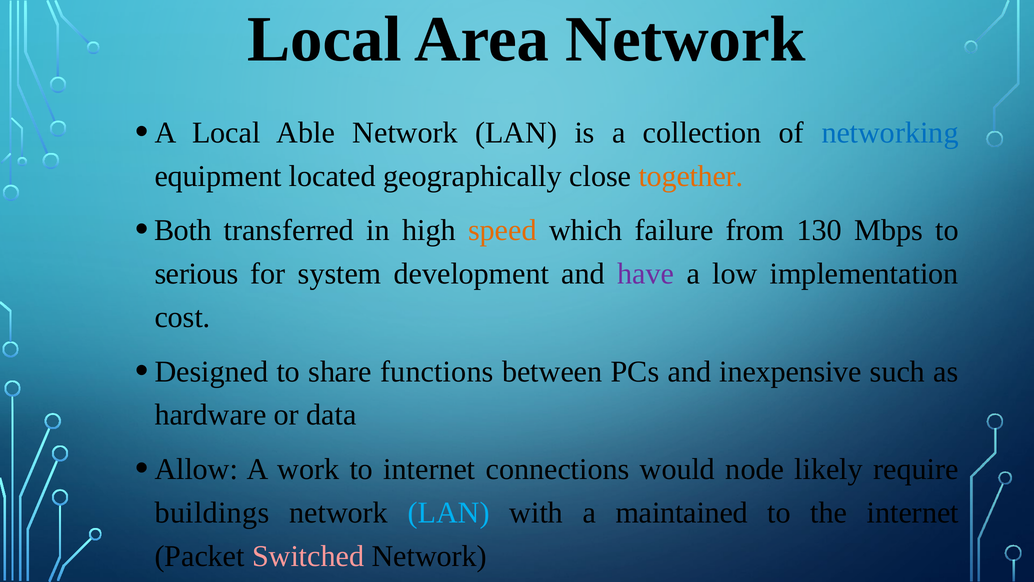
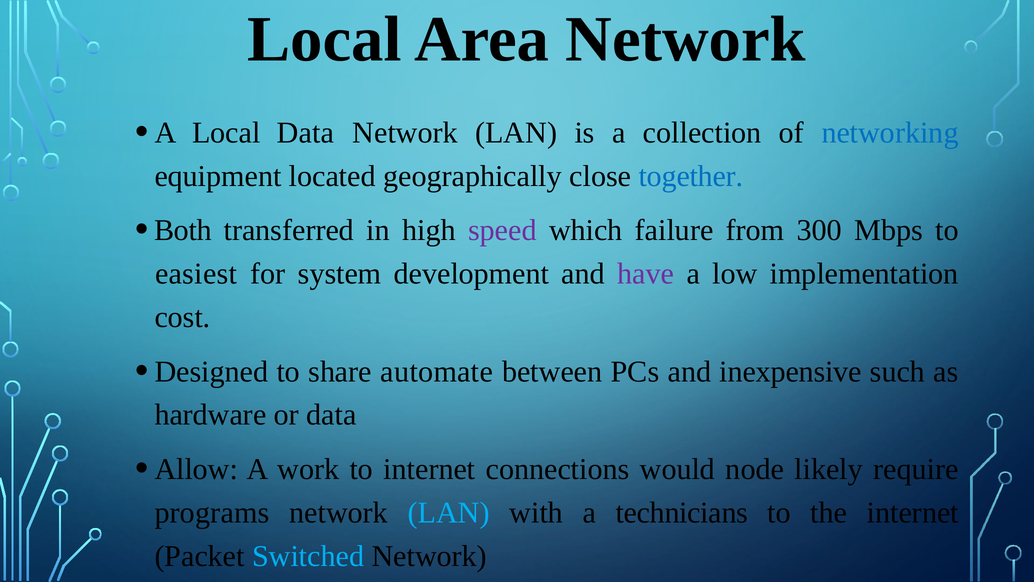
Local Able: Able -> Data (305, 133)
together colour: orange -> blue (691, 176)
speed colour: orange -> purple (502, 230)
130: 130 -> 300 (819, 230)
serious: serious -> easiest (196, 274)
functions: functions -> automate (437, 371)
buildings: buildings -> programs (212, 512)
maintained: maintained -> technicians (682, 512)
Switched colour: pink -> light blue (308, 556)
